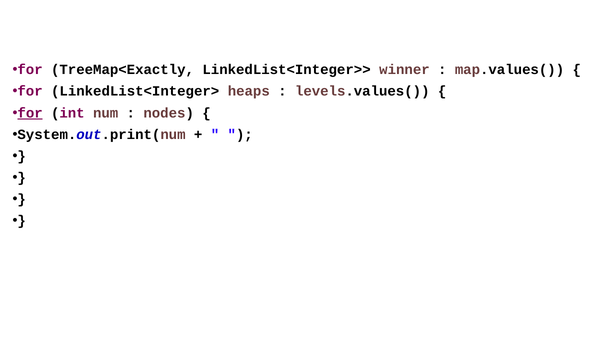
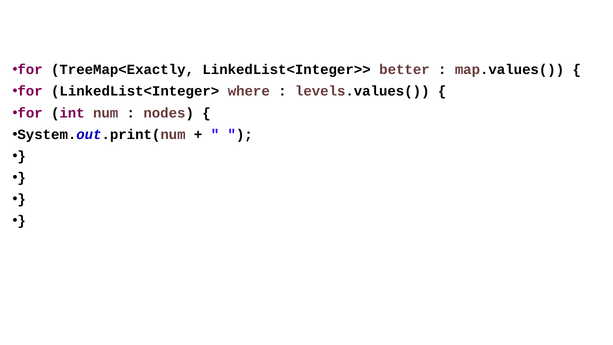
winner: winner -> better (404, 70)
heaps: heaps -> where (249, 91)
for underline: present -> none (30, 113)
